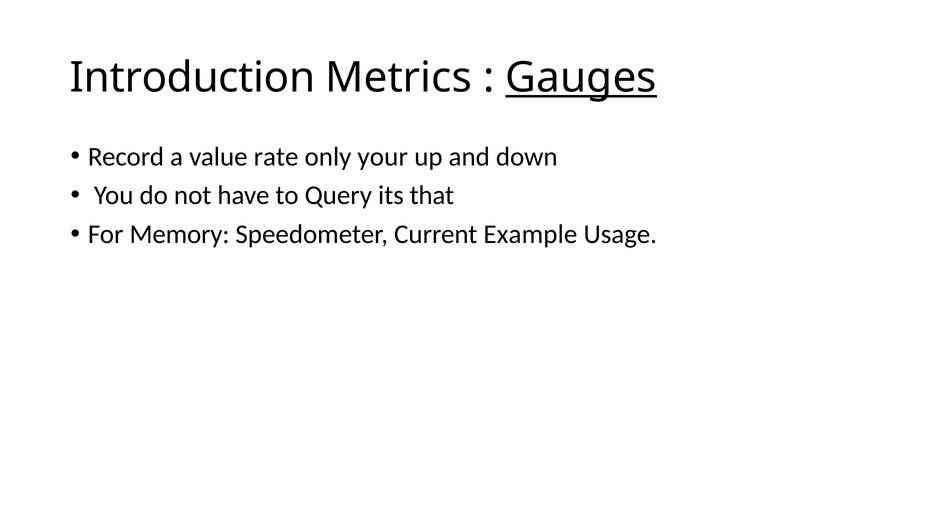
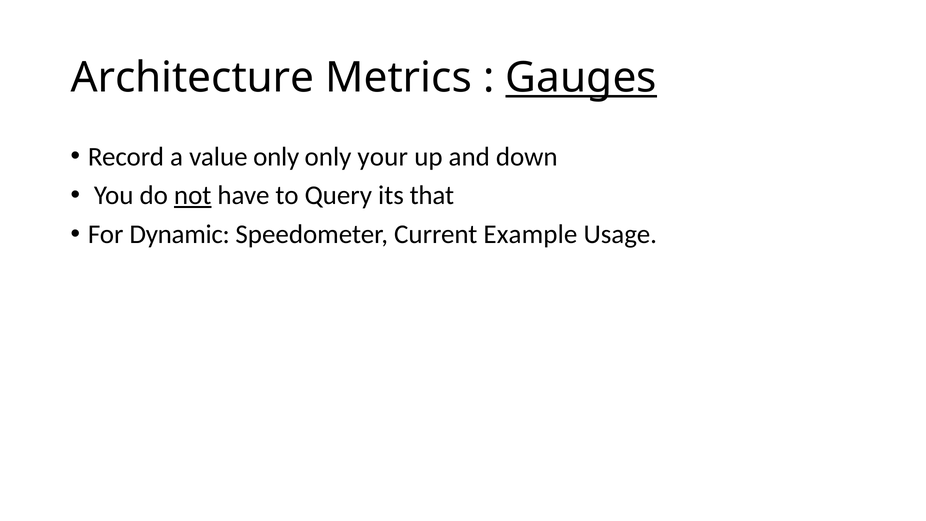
Introduction: Introduction -> Architecture (192, 78)
value rate: rate -> only (276, 157)
not underline: none -> present (193, 195)
Memory: Memory -> Dynamic (180, 234)
